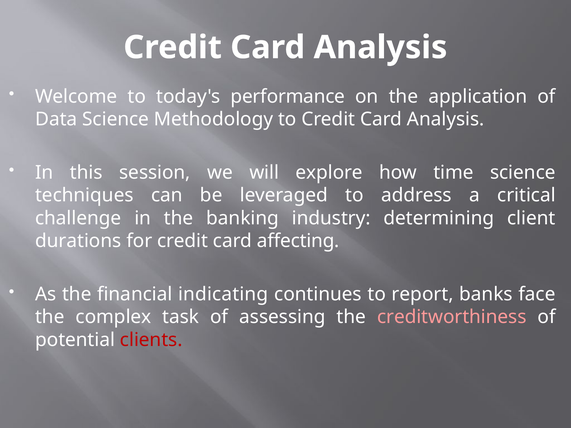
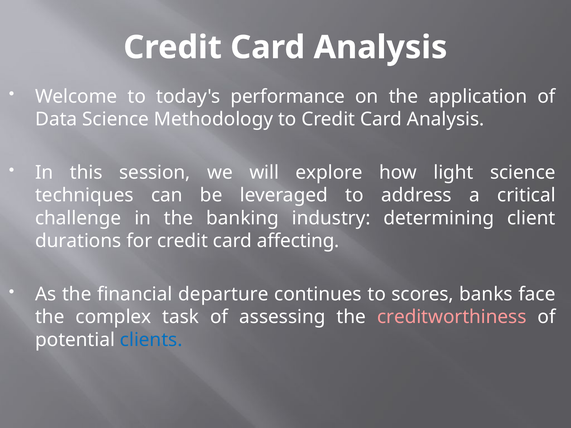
time: time -> light (453, 173)
indicating: indicating -> departure (223, 294)
report: report -> scores (423, 294)
clients colour: red -> blue (151, 340)
